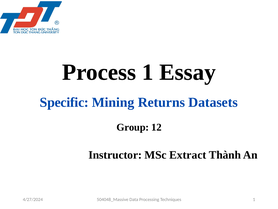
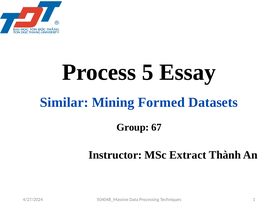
Process 1: 1 -> 5 (148, 72)
Specific: Specific -> Similar (64, 102)
Returns: Returns -> Formed (161, 102)
12: 12 -> 67 (156, 127)
